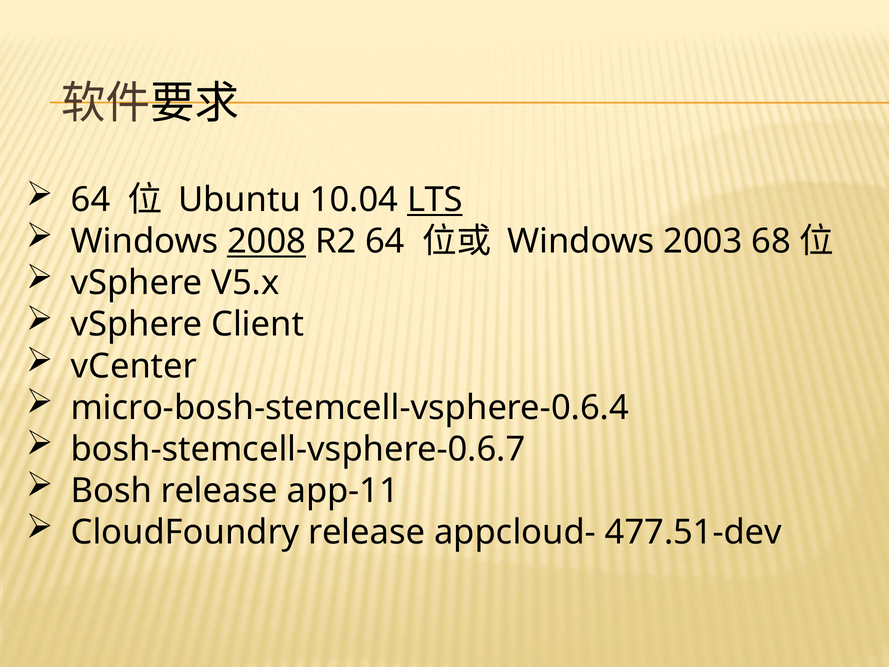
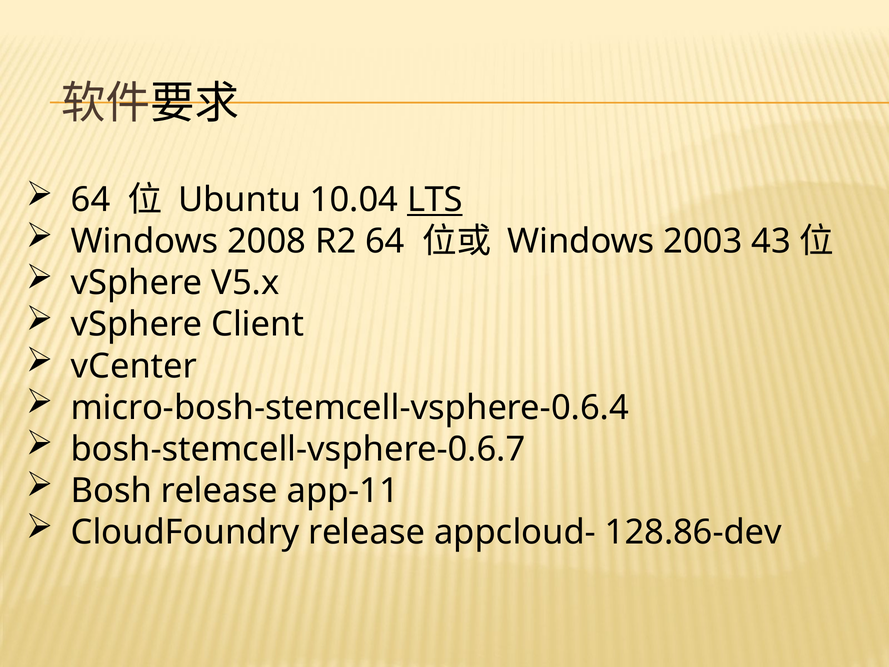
2008 underline: present -> none (267, 241)
68: 68 -> 43 (771, 241)
477.51-dev: 477.51-dev -> 128.86-dev (693, 532)
